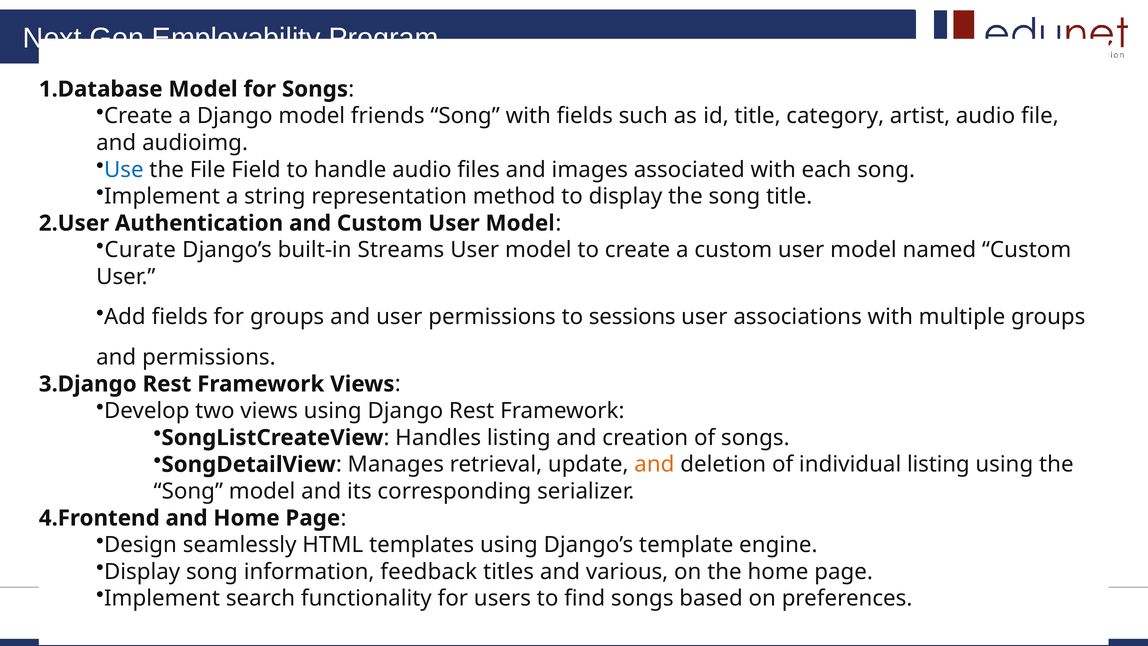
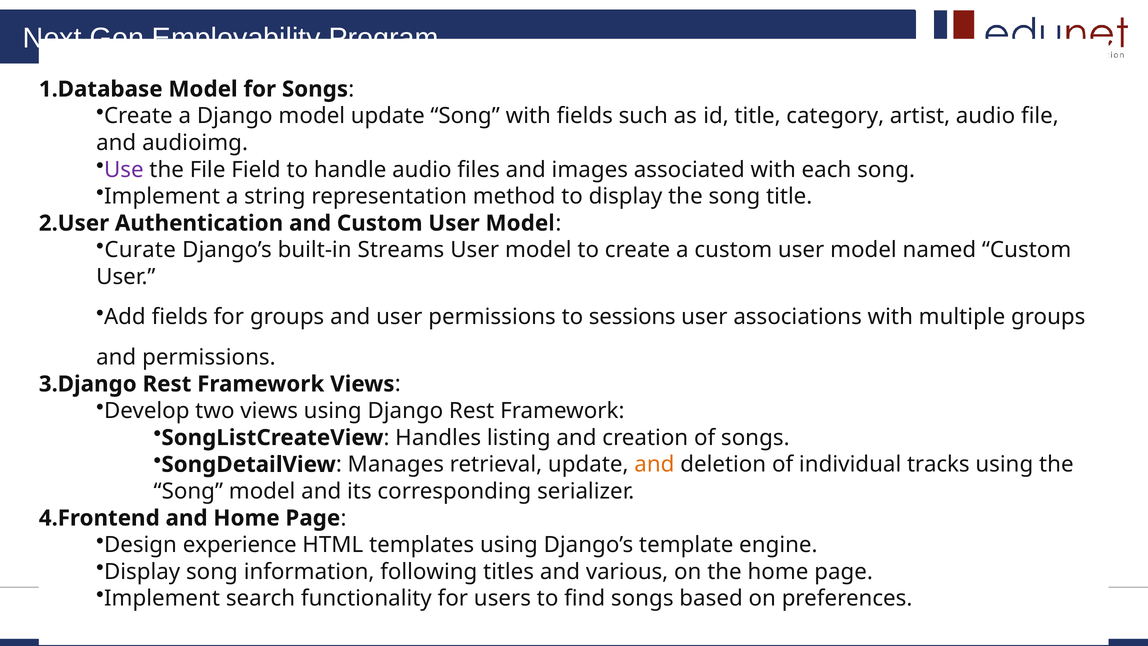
model friends: friends -> update (388, 116)
Use colour: blue -> purple (124, 170)
individual listing: listing -> tracks (938, 464)
seamlessly: seamlessly -> experience (240, 545)
feedback: feedback -> following (429, 572)
